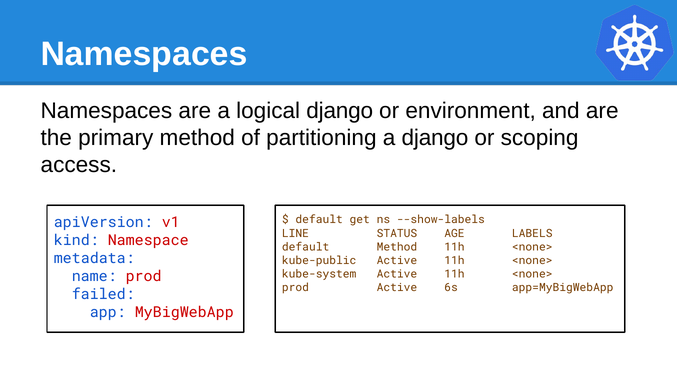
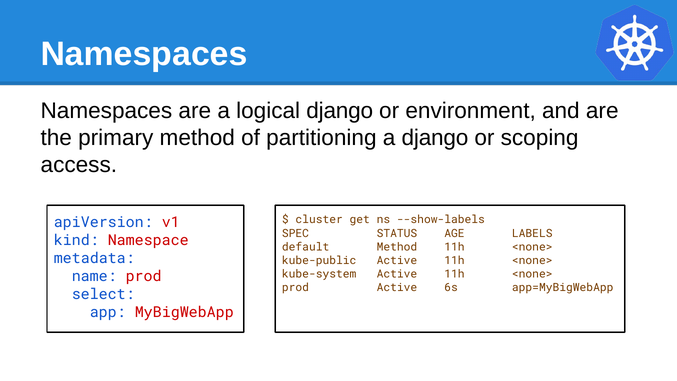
default: default -> cluster (319, 220)
LINE: LINE -> SPEC (295, 233)
failed: failed -> select (103, 294)
